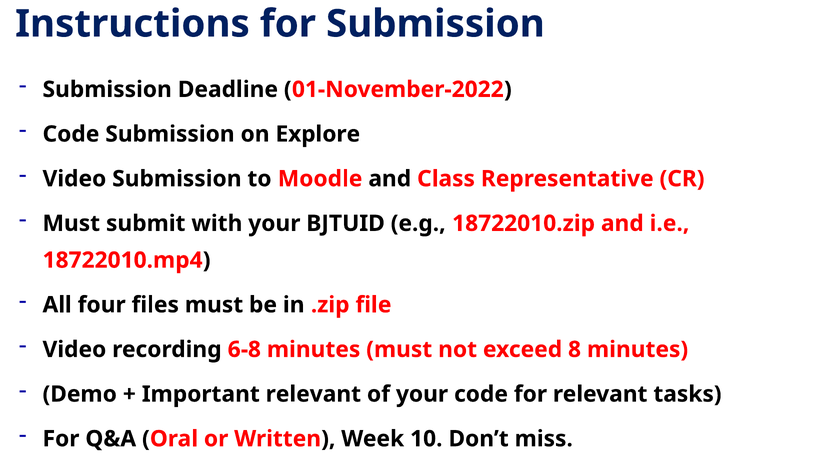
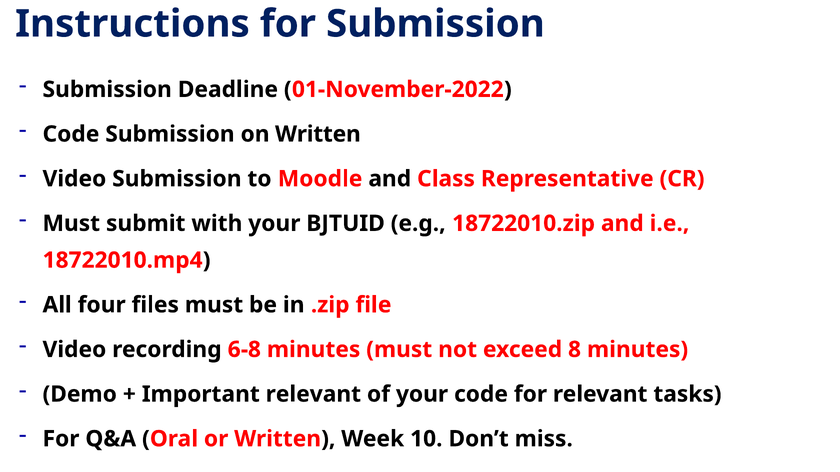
on Explore: Explore -> Written (318, 134)
